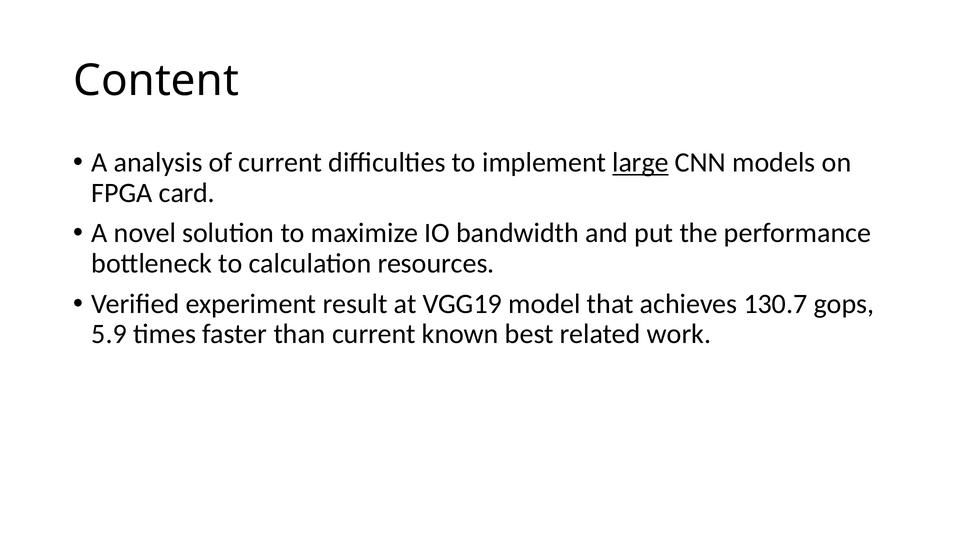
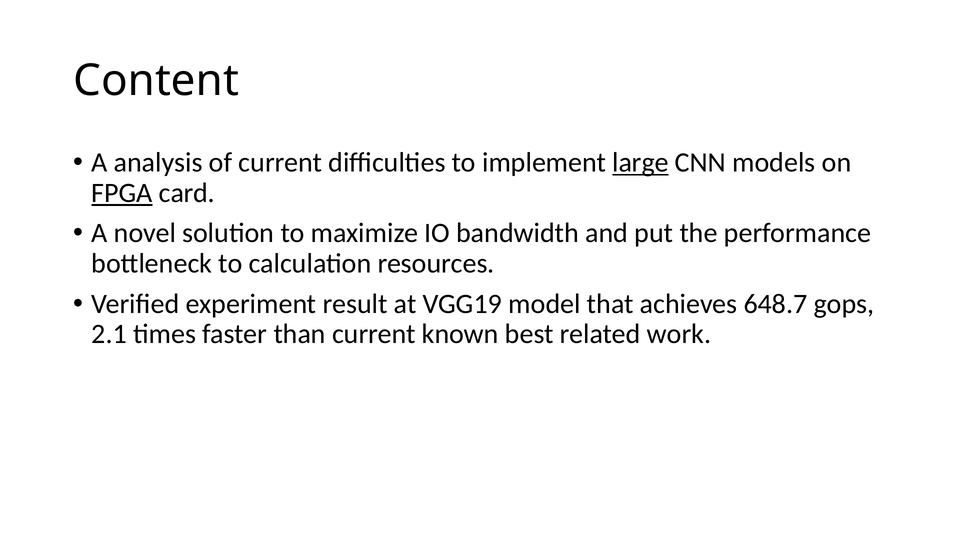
FPGA underline: none -> present (122, 193)
130.7: 130.7 -> 648.7 (776, 304)
5.9: 5.9 -> 2.1 (109, 334)
